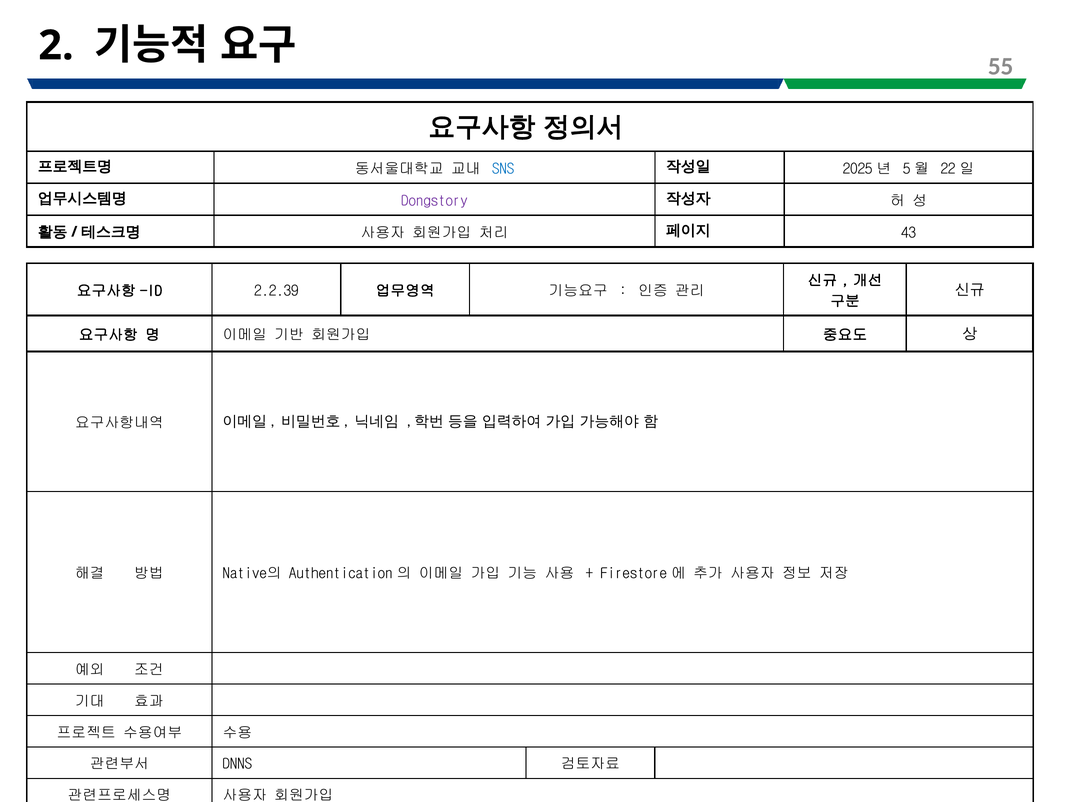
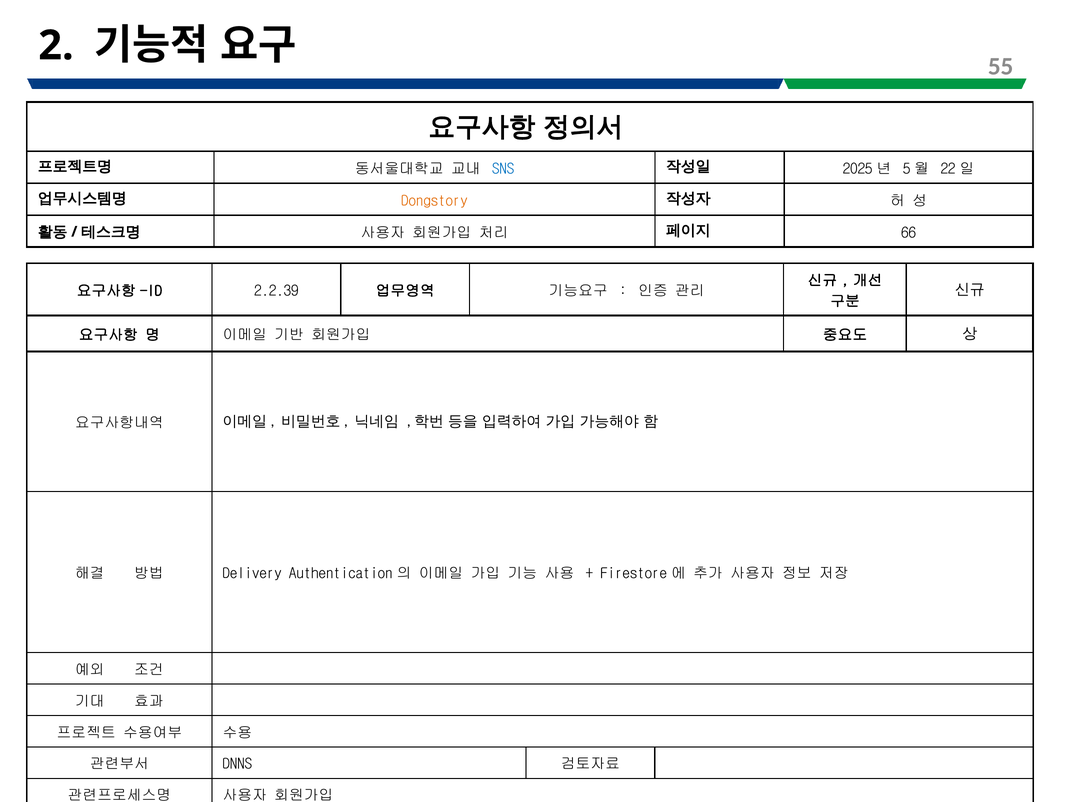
Dongstory colour: purple -> orange (434, 201)
43: 43 -> 66 (909, 233)
Native의: Native의 -> Delivery (252, 573)
